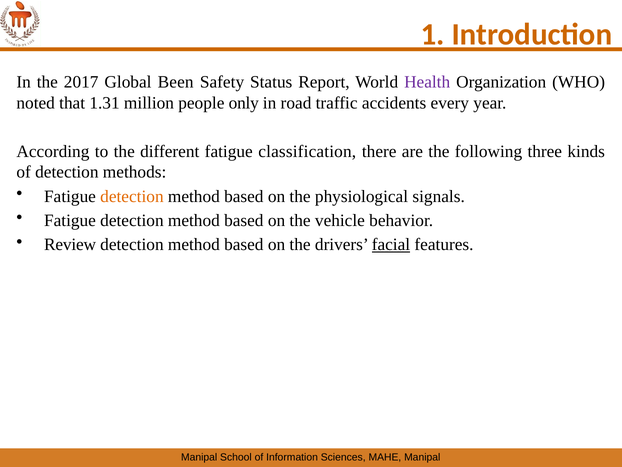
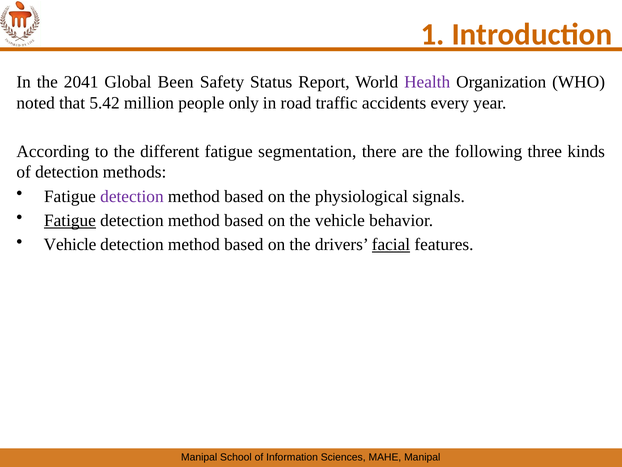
2017: 2017 -> 2041 (81, 82)
1.31: 1.31 -> 5.42 (105, 103)
classification: classification -> segmentation (307, 151)
detection colour: orange -> purple (132, 196)
Fatigue underline: none -> present (70, 220)
Review: Review -> Vehicle (70, 244)
